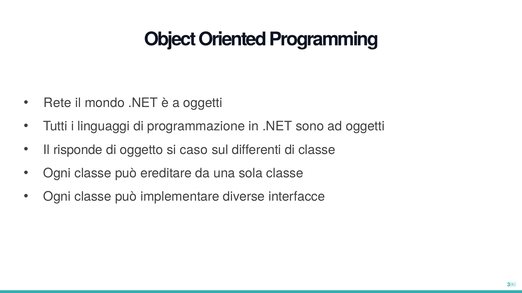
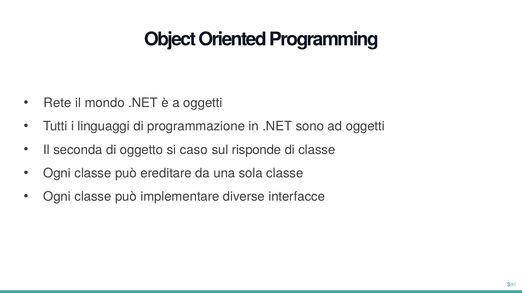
risponde: risponde -> seconda (78, 150)
differenti: differenti -> risponde (257, 150)
